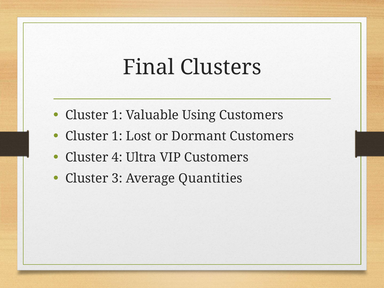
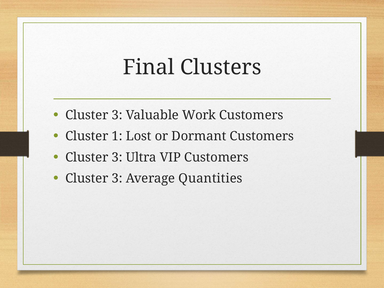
1: 1 -> 3 (117, 115)
Using: Using -> Work (199, 115)
4: 4 -> 3 (117, 157)
